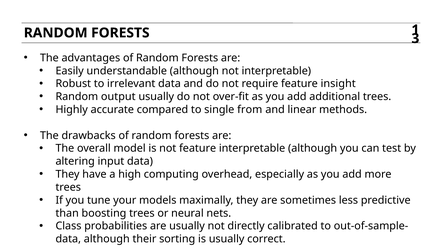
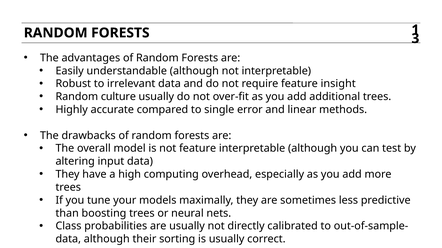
output: output -> culture (118, 97)
from: from -> error (250, 110)
